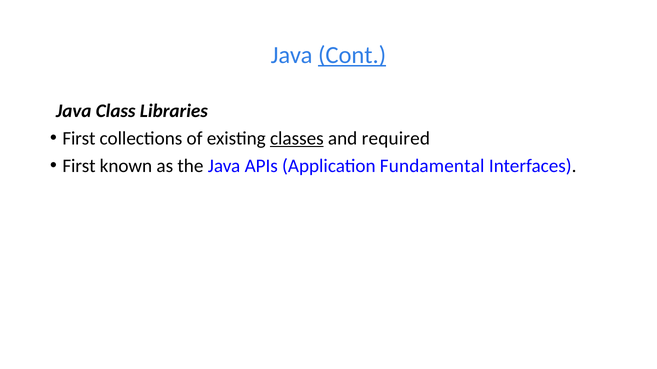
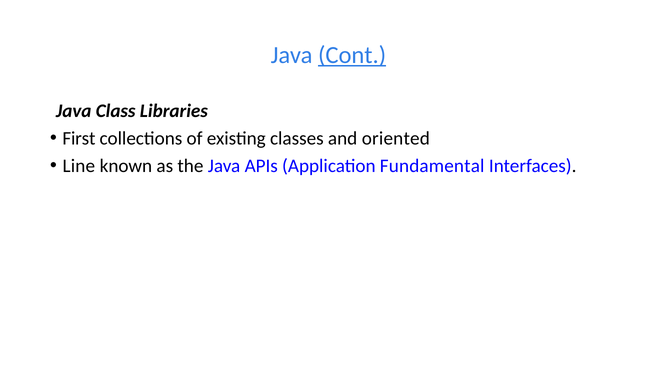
classes underline: present -> none (297, 139)
required: required -> oriented (396, 139)
First: First -> Line (79, 166)
